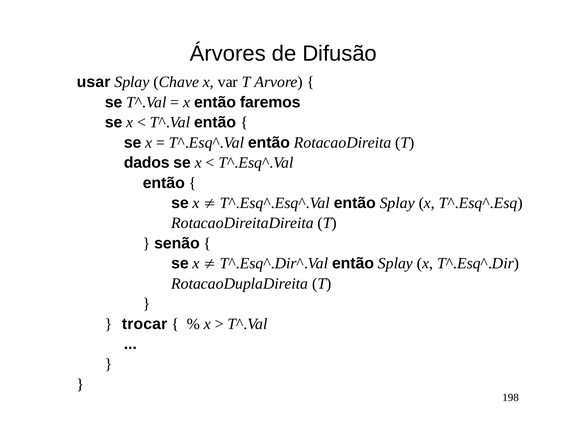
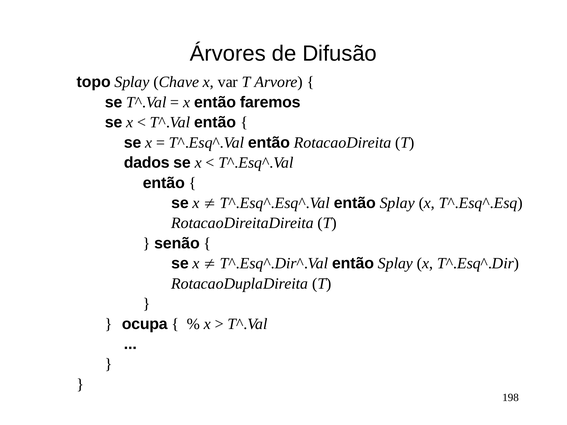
usar: usar -> topo (94, 82)
trocar: trocar -> ocupa (145, 324)
